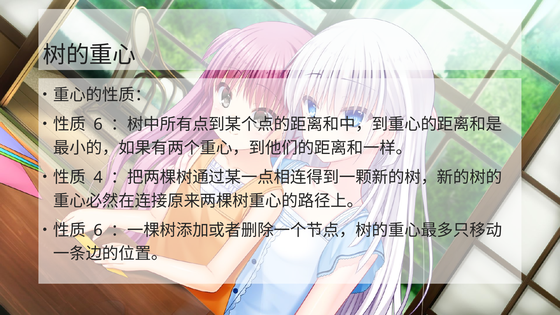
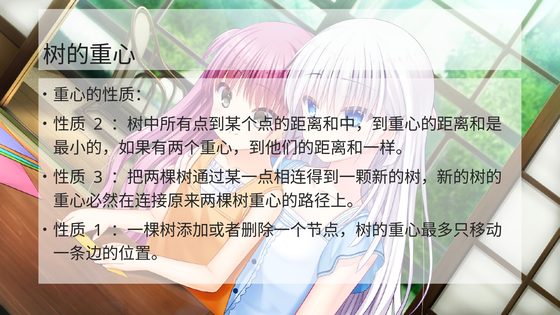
6: 6 -> 2 (98, 125)
4: 4 -> 3 (98, 177)
6: 6 -> 1 (98, 230)
